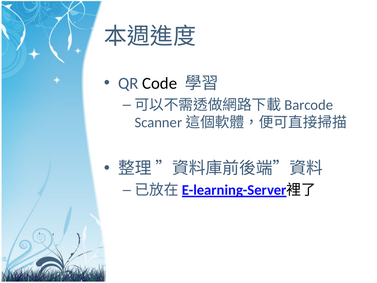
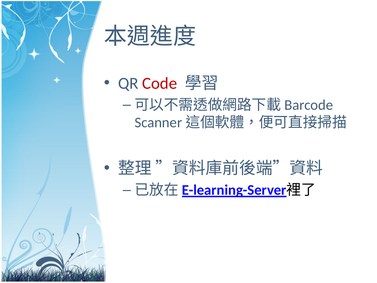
Code colour: black -> red (160, 83)
